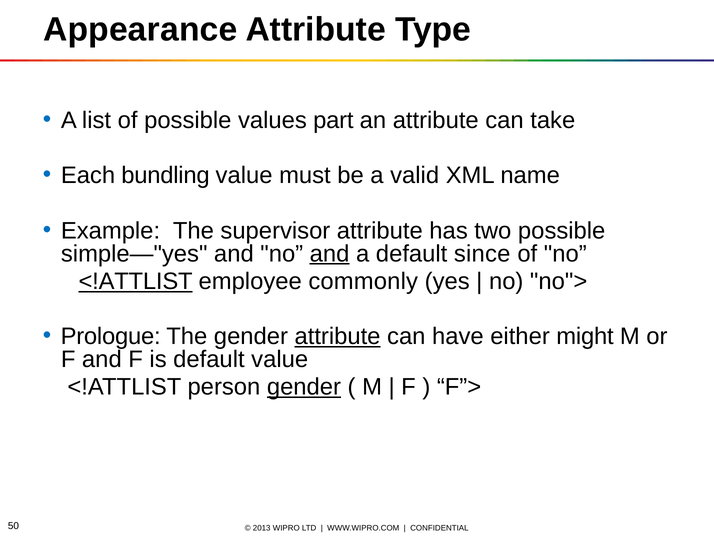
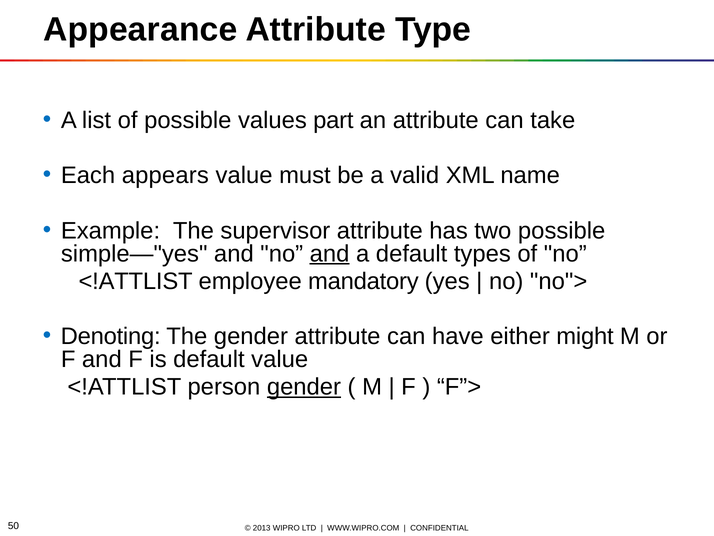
bundling: bundling -> appears (165, 175)
since: since -> types (482, 253)
<!ATTLIST underline: present -> none (136, 281)
commonly: commonly -> mandatory (363, 281)
Prologue: Prologue -> Denoting (111, 336)
attribute underline: present -> none (338, 336)
